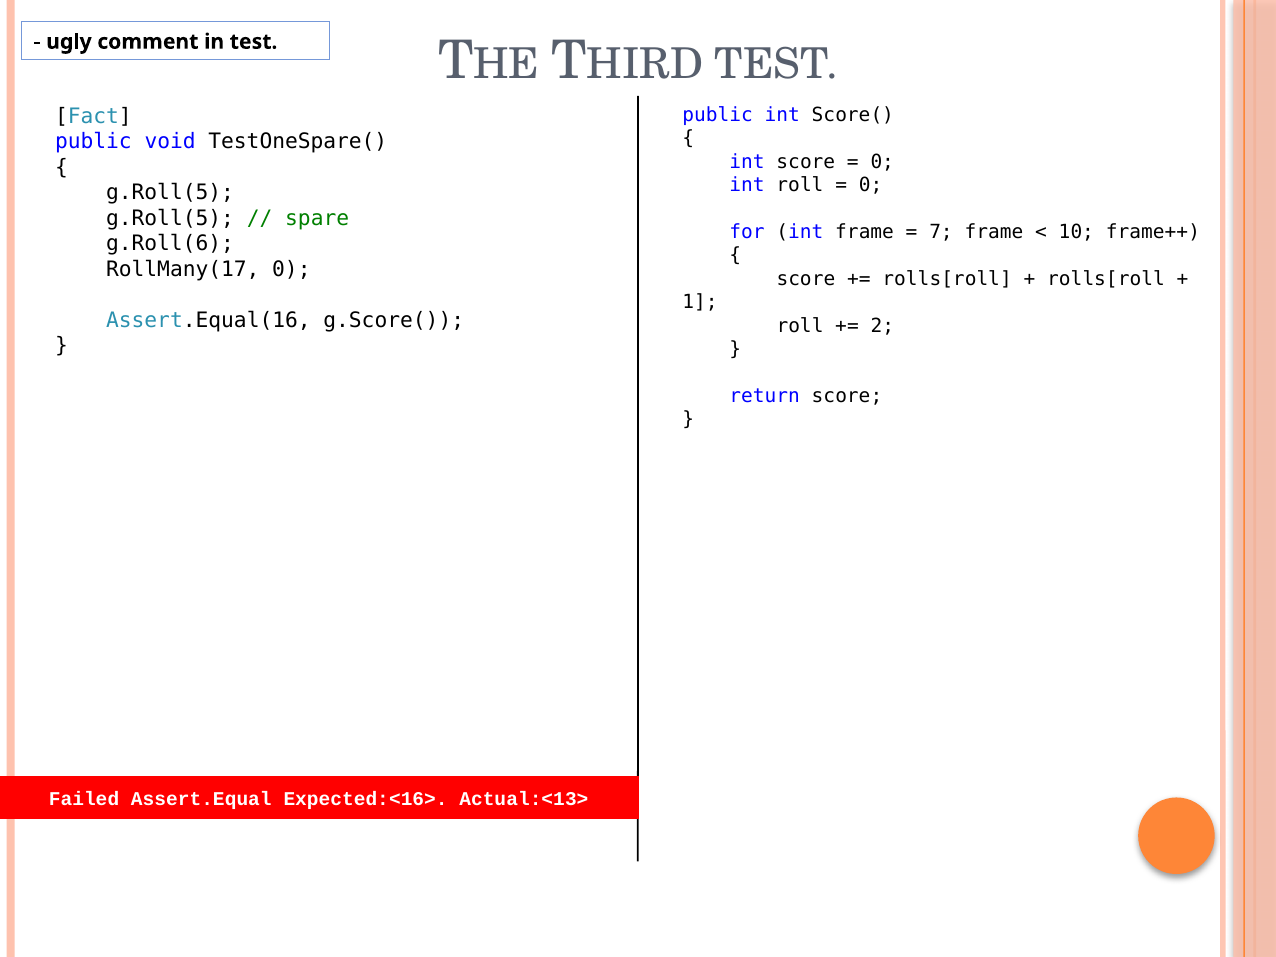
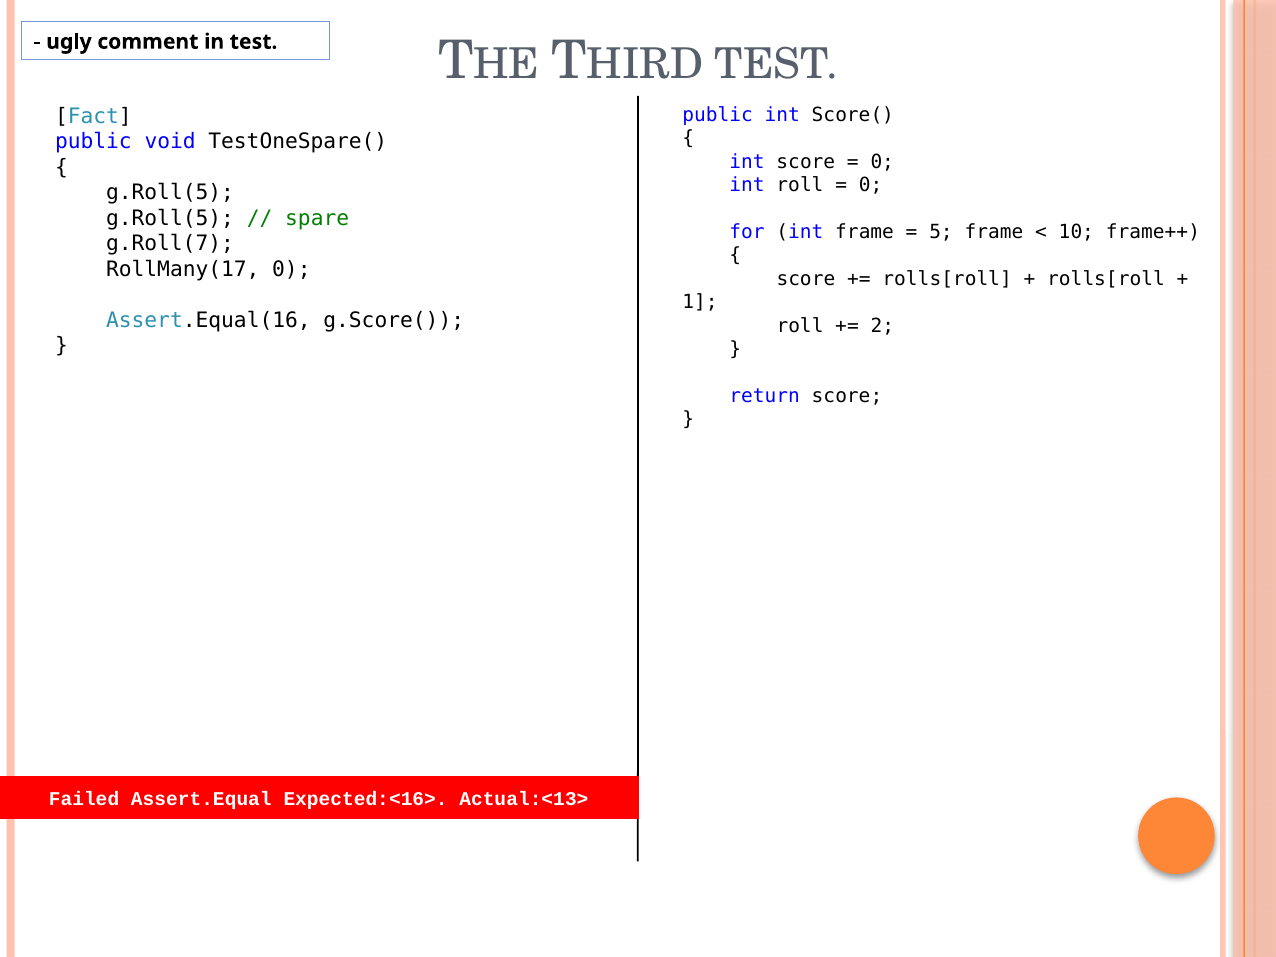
7: 7 -> 5 (941, 232)
g.Roll(6: g.Roll(6 -> g.Roll(7 (170, 244)
